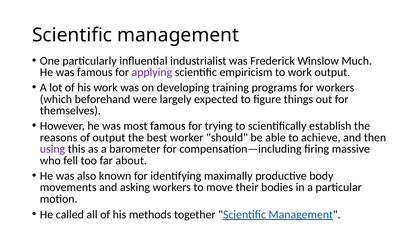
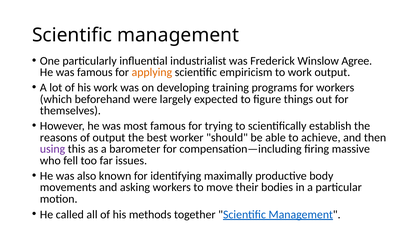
Much: Much -> Agree (357, 61)
applying colour: purple -> orange (152, 72)
about: about -> issues (131, 161)
